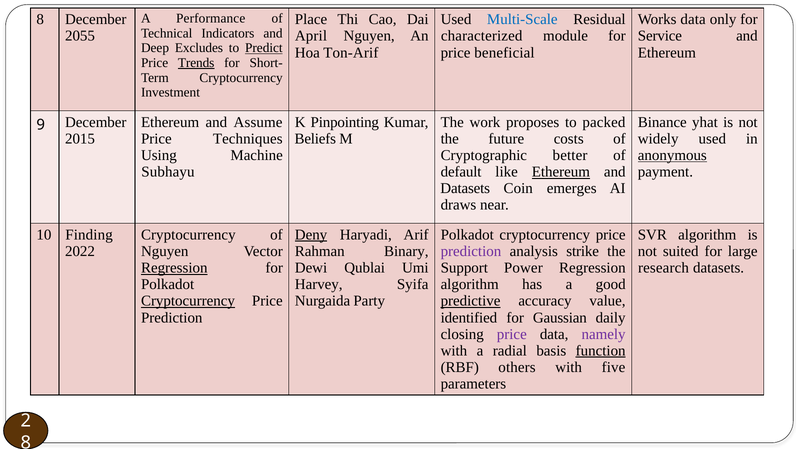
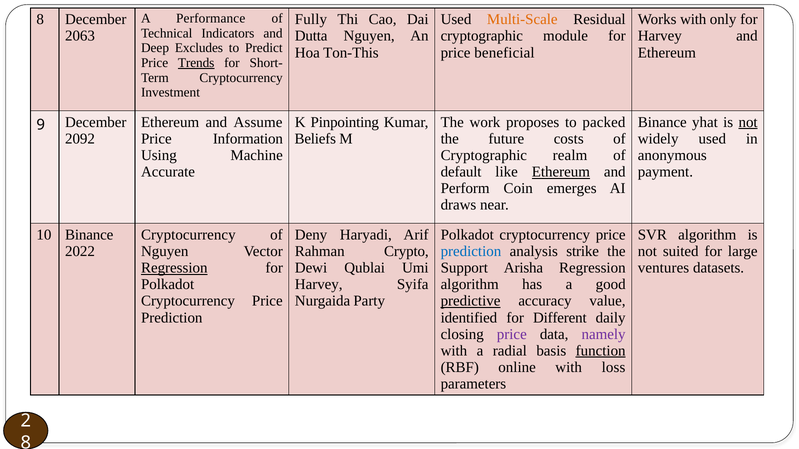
Place: Place -> Fully (311, 19)
Multi-Scale colour: blue -> orange (522, 19)
Works data: data -> with (693, 19)
2055: 2055 -> 2063 (80, 36)
April: April -> Dutta (311, 36)
characterized: characterized -> cryptographic (482, 36)
Service: Service -> Harvey (660, 36)
Predict underline: present -> none (264, 48)
Ton-Arif: Ton-Arif -> Ton-This (351, 53)
not underline: none -> present (748, 122)
2015: 2015 -> 2092 (80, 139)
Techniques: Techniques -> Information (248, 139)
better: better -> realm (570, 155)
anonymous underline: present -> none (672, 155)
Subhayu: Subhayu -> Accurate (168, 172)
Datasets: Datasets -> Perform (465, 189)
10 Finding: Finding -> Binance (89, 235)
Deny underline: present -> none (311, 235)
Binary: Binary -> Crypto (406, 252)
prediction colour: purple -> blue (471, 252)
Power: Power -> Arisha (523, 268)
research: research -> ventures (664, 268)
Cryptocurrency underline: present -> none (188, 301)
Gaussian: Gaussian -> Different (560, 318)
others: others -> online (517, 368)
five: five -> loss (614, 368)
